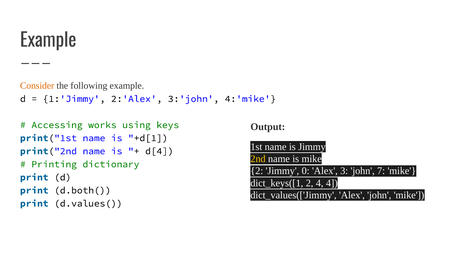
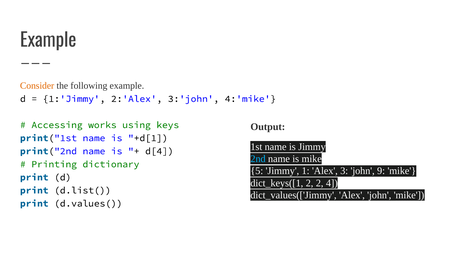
2nd colour: yellow -> light blue (258, 159)
2: 2 -> 5 (257, 171)
0: 0 -> 1 (306, 171)
7: 7 -> 9 (381, 171)
2 4: 4 -> 2 (320, 183)
d.both(: d.both( -> d.list( (83, 190)
